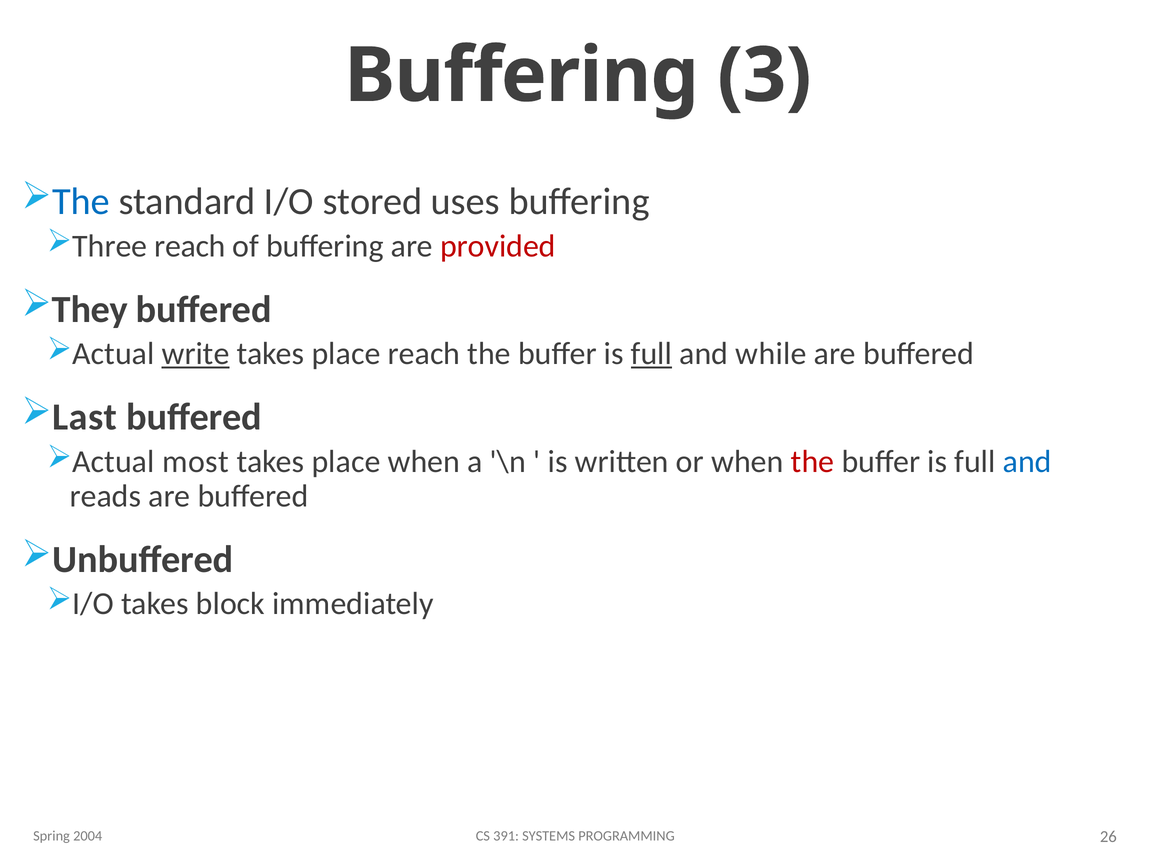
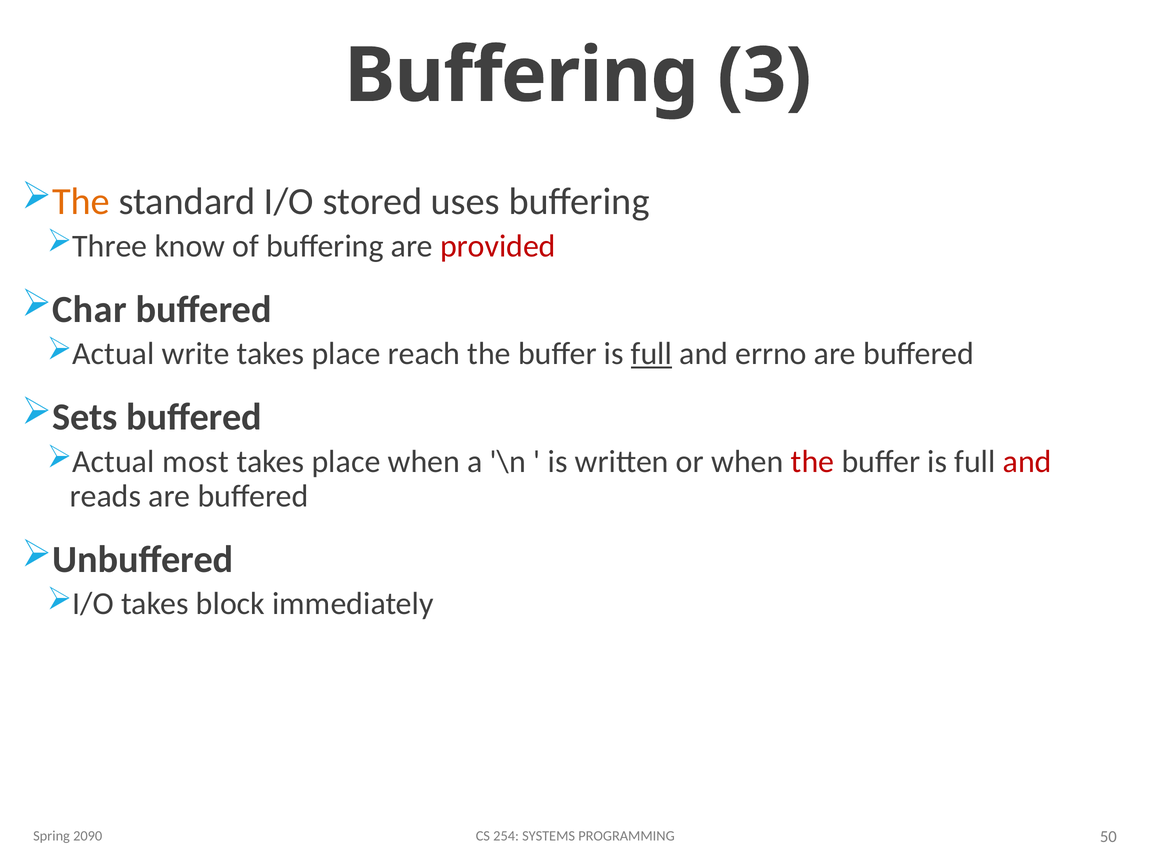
The colour: blue -> orange (81, 202)
Three reach: reach -> know (190, 246)
They: They -> Char (89, 310)
write underline: present -> none (196, 354)
while: while -> errno (771, 354)
Last: Last -> Sets (85, 418)
and colour: blue -> red (1027, 462)
2004: 2004 -> 2090 (88, 836)
391: 391 -> 254 (506, 836)
26: 26 -> 50 (1108, 837)
